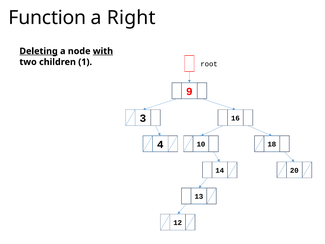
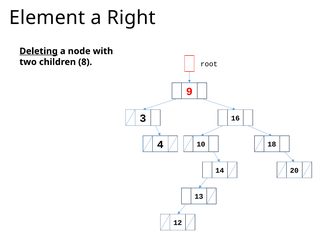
Function: Function -> Element (47, 18)
with underline: present -> none (103, 51)
1: 1 -> 8 (85, 62)
